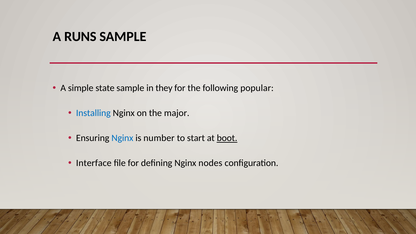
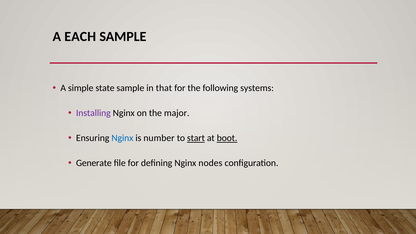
RUNS: RUNS -> EACH (80, 36)
they: they -> that (164, 88)
popular: popular -> systems (257, 88)
Installing colour: blue -> purple (93, 113)
start underline: none -> present (196, 138)
Interface: Interface -> Generate (94, 163)
